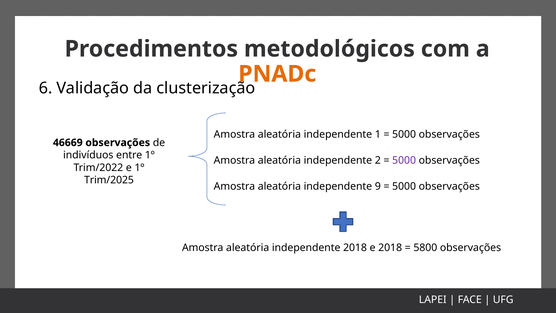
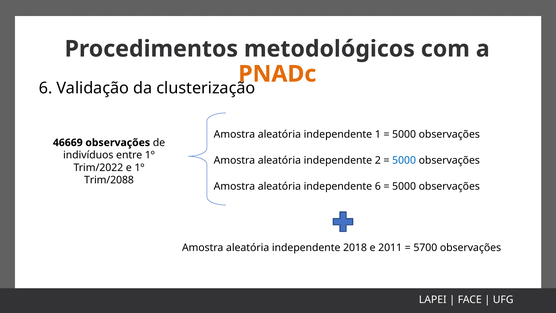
5000 colour: purple -> blue (404, 160)
Trim/2025: Trim/2025 -> Trim/2088 (109, 180)
independente 9: 9 -> 6 (378, 186)
e 2018: 2018 -> 2011 (390, 247)
5800: 5800 -> 5700 (425, 247)
